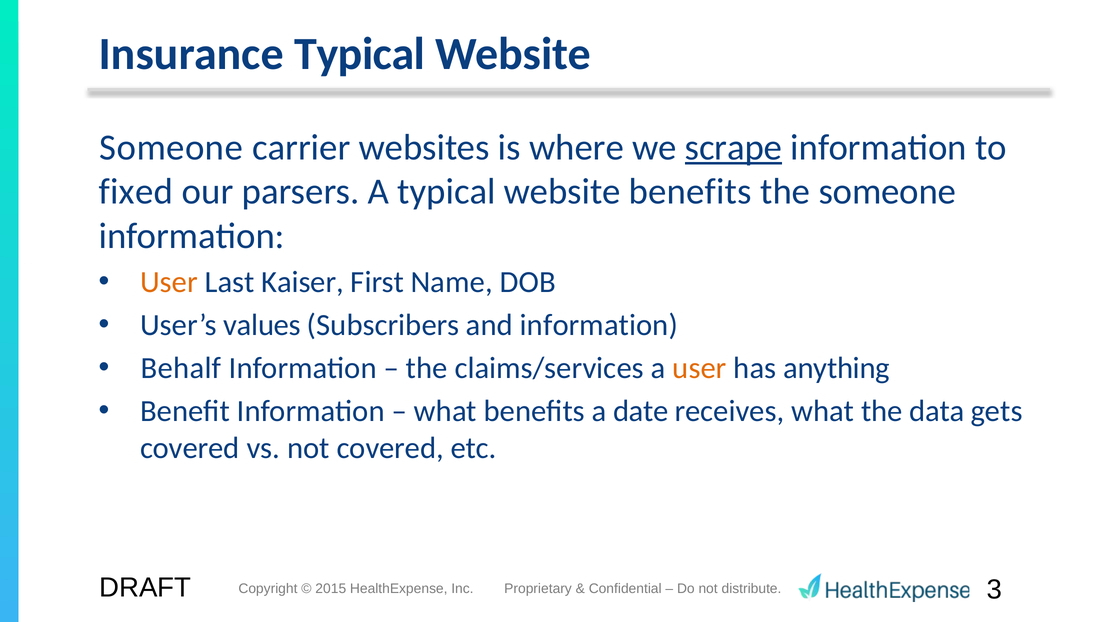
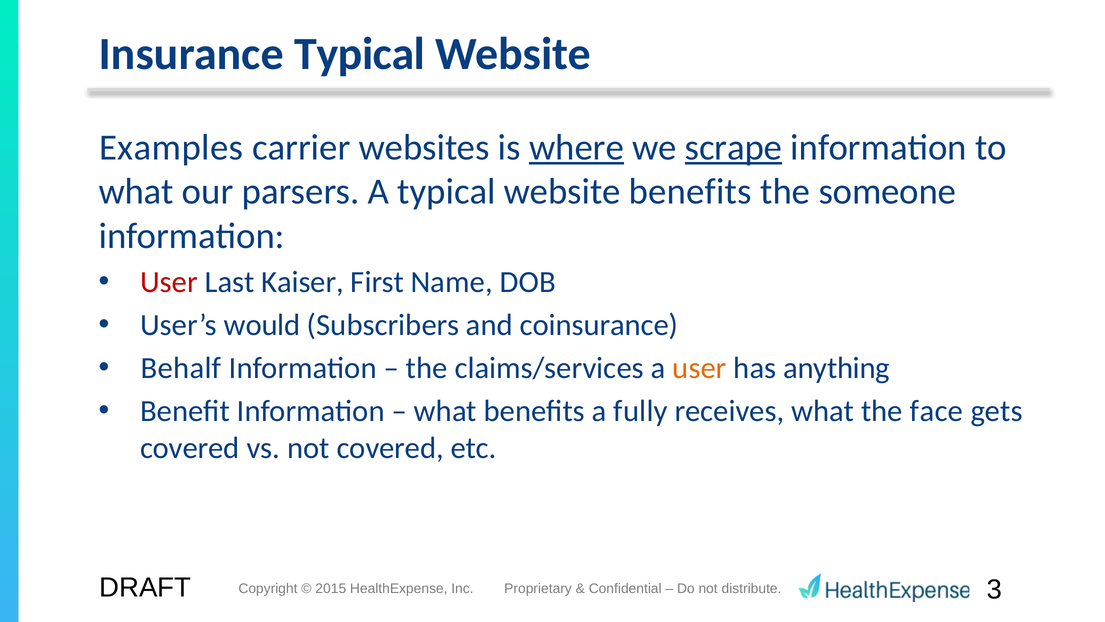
Someone: Someone -> Examples (171, 147)
where underline: none -> present (577, 147)
fixed: fixed -> what (136, 192)
User colour: orange -> red (169, 282)
values: values -> would (262, 325)
and information: information -> coinsurance (599, 325)
date: date -> fully (641, 411)
data: data -> face (937, 411)
